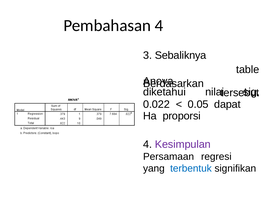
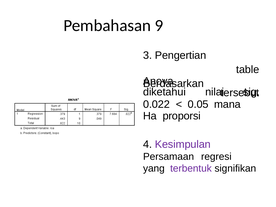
Pembahasan 4: 4 -> 9 (159, 26)
Sebaliknya: Sebaliknya -> Pengertian (181, 55)
dapat: dapat -> mana (227, 104)
terbentuk colour: blue -> purple (191, 168)
